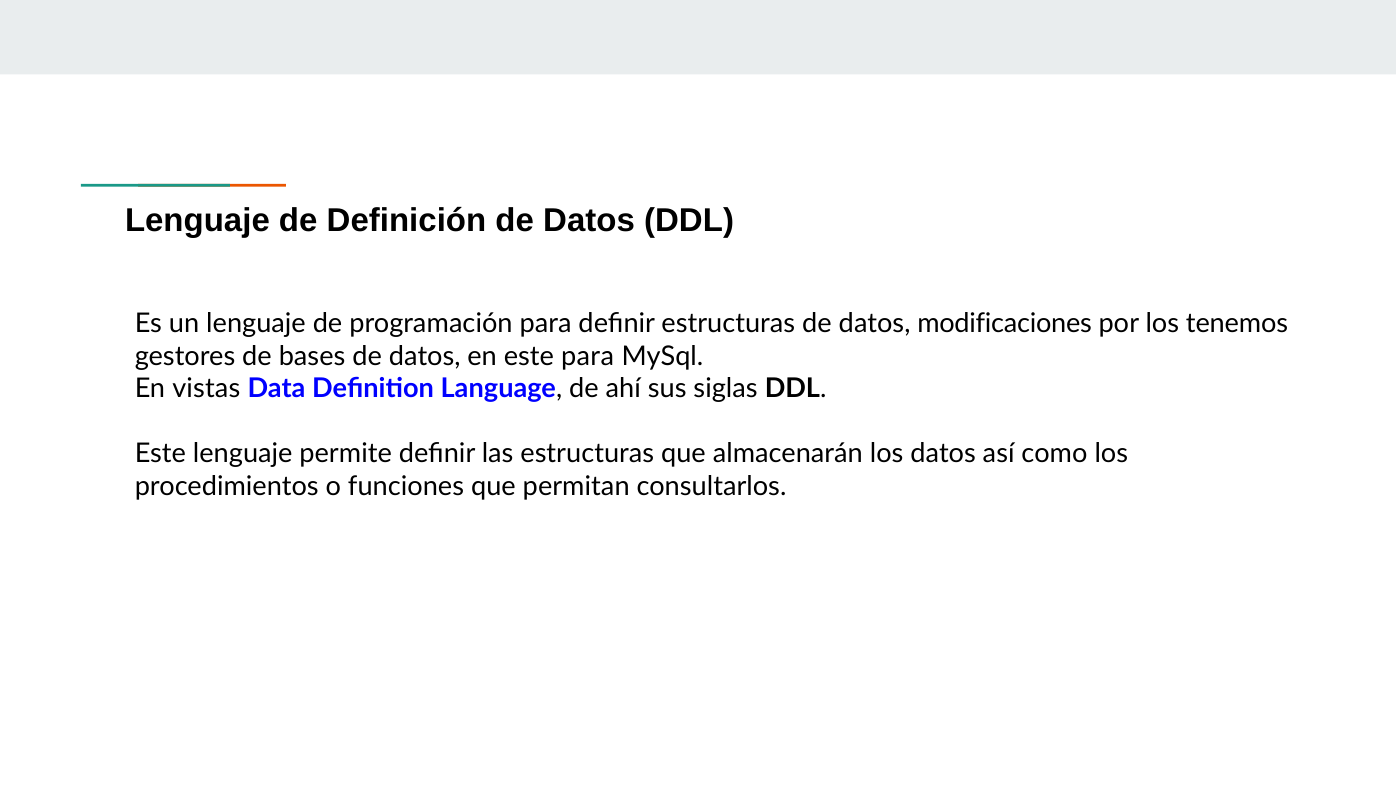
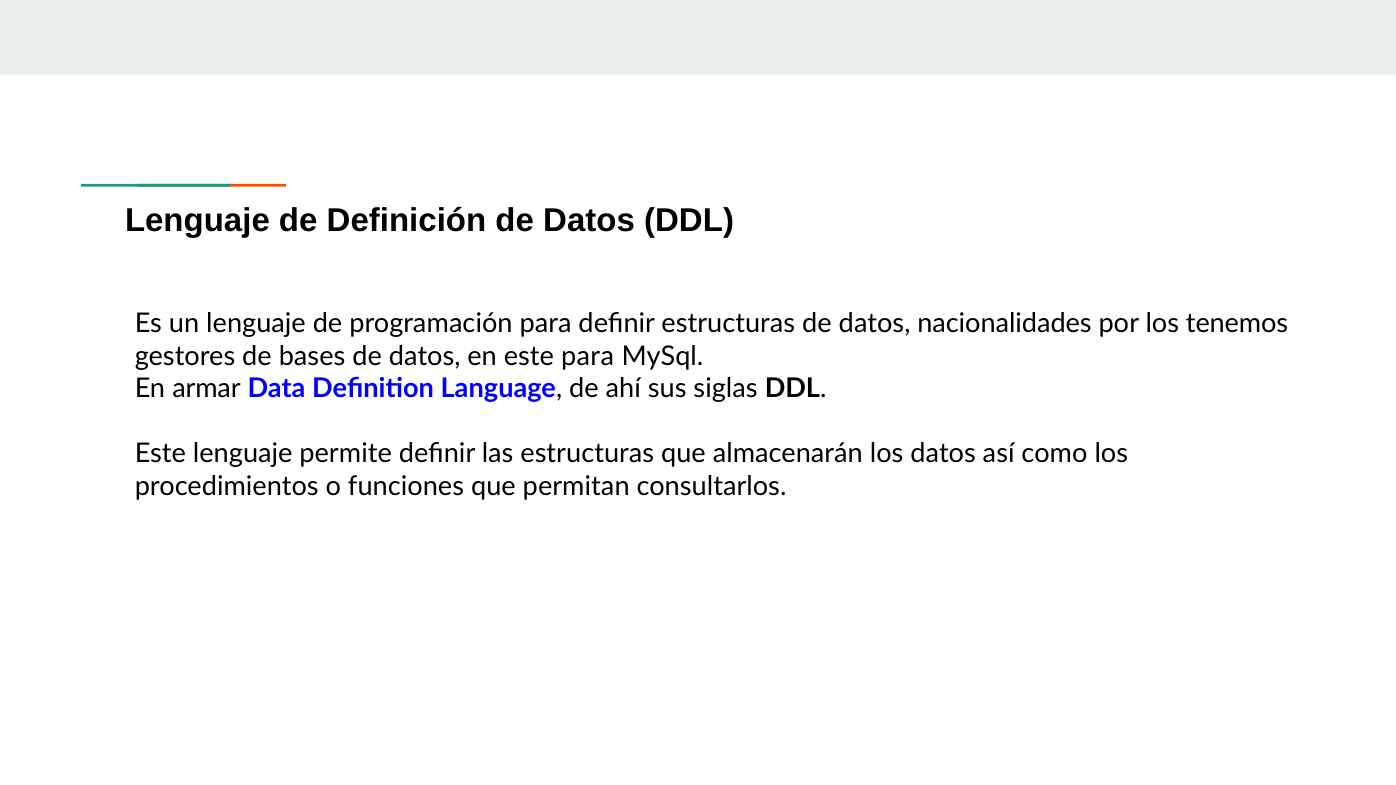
modificaciones: modificaciones -> nacionalidades (1004, 324)
vistas: vistas -> armar (206, 389)
